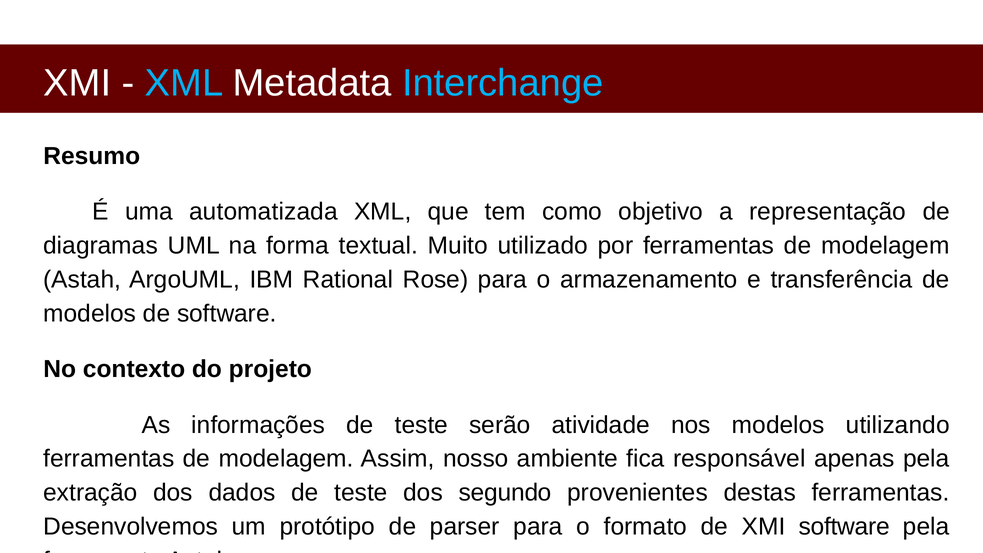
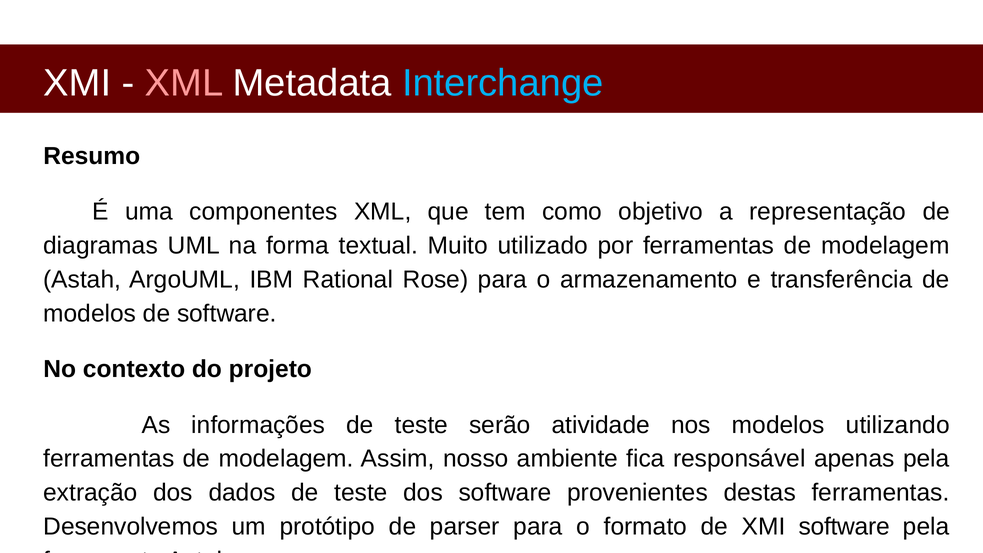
XML colour: light blue -> pink (184, 83)
automatizada: automatizada -> componentes (263, 212)
dos segundo: segundo -> software (505, 493)
